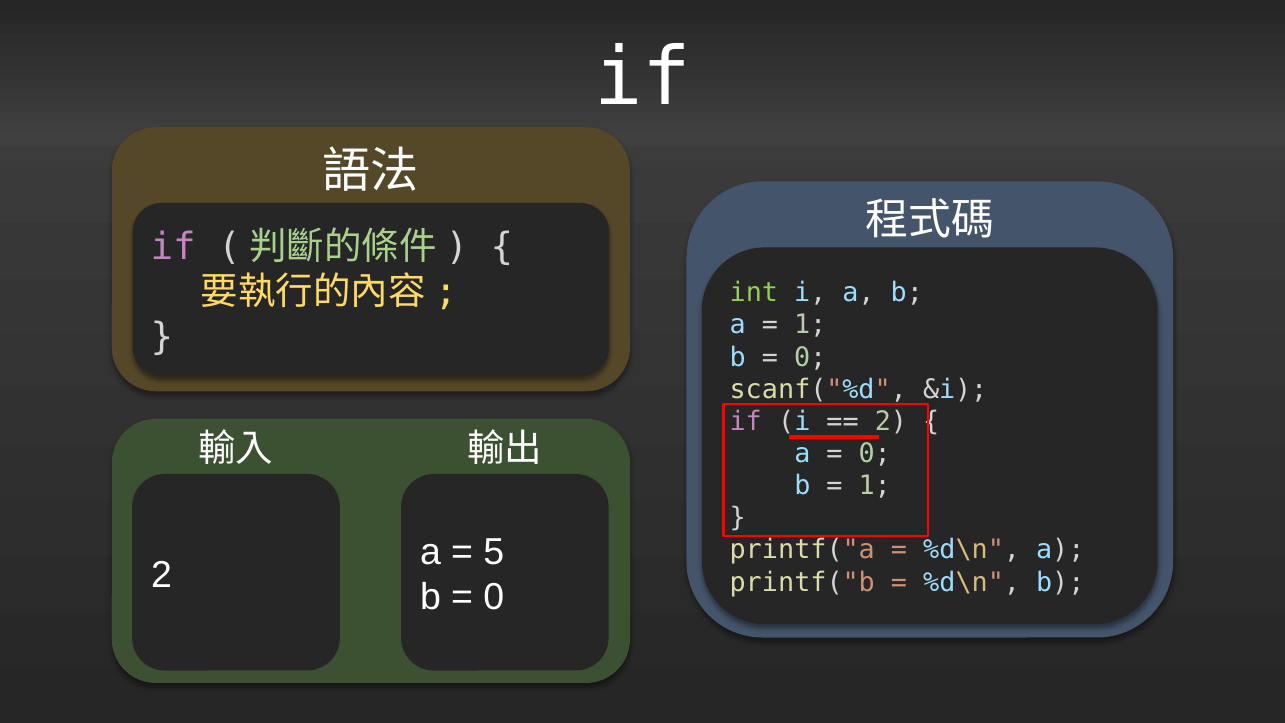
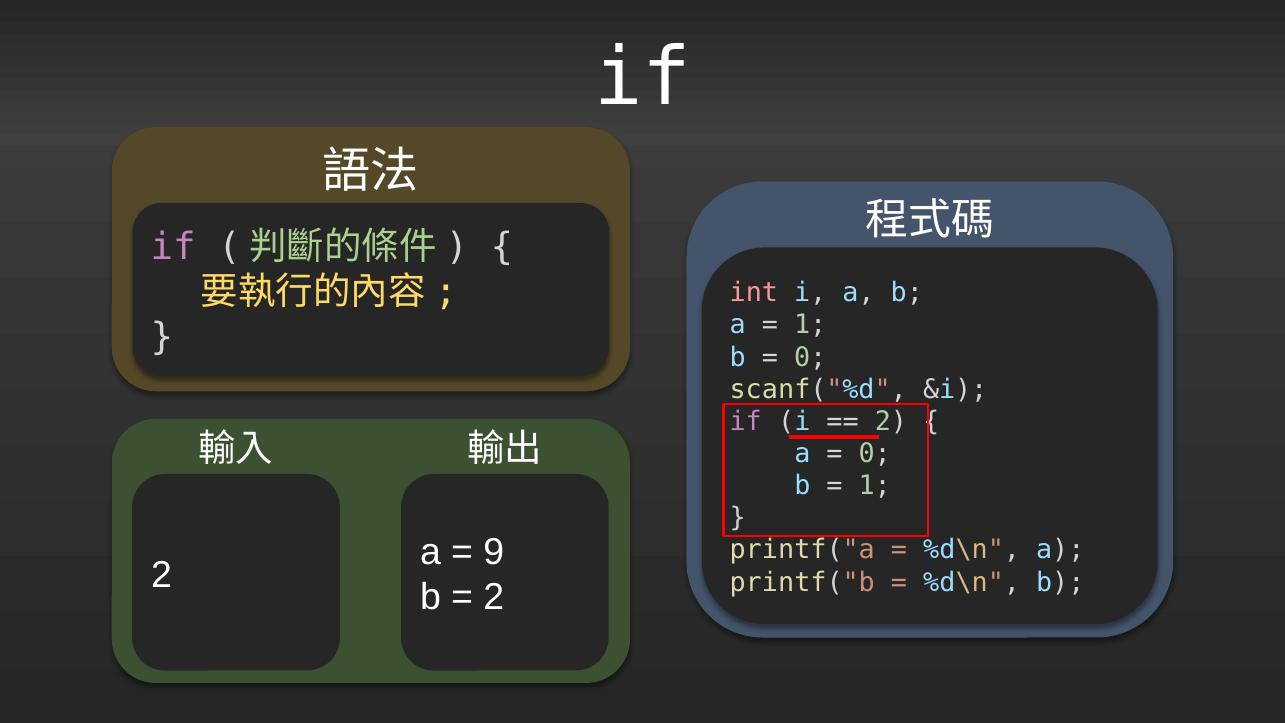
int colour: light green -> pink (754, 293)
5: 5 -> 9 (494, 552)
0: 0 -> 2 (494, 597)
